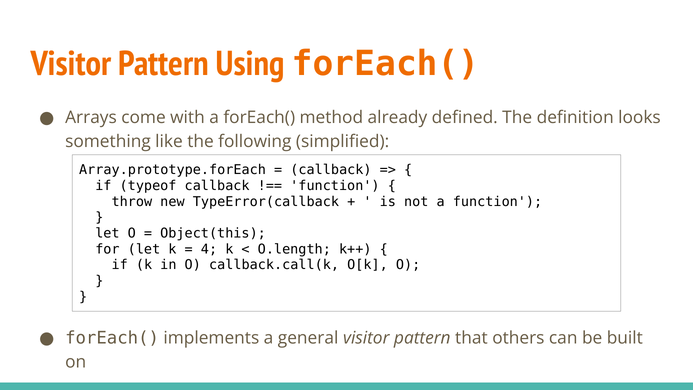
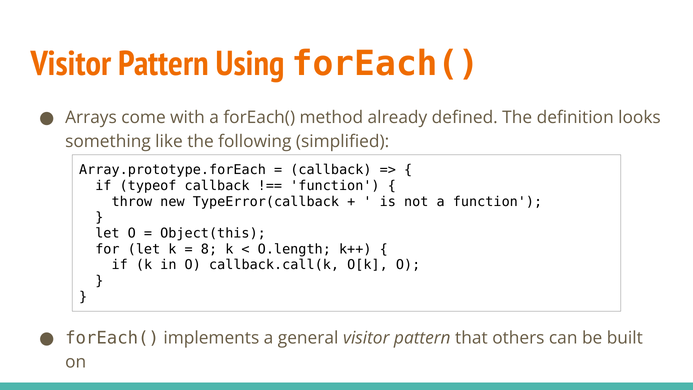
4: 4 -> 8 (209, 249)
